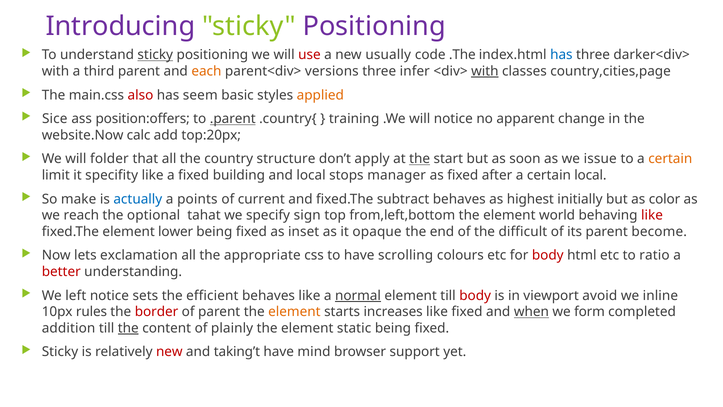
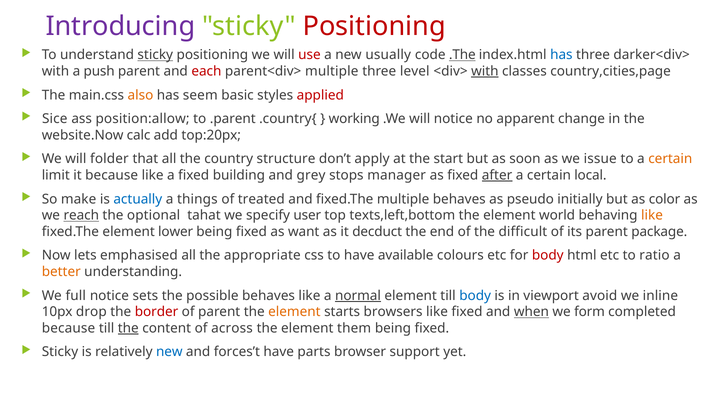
Positioning colour: purple -> red (374, 26)
.The underline: none -> present (462, 55)
third: third -> push (99, 71)
each colour: orange -> red (206, 71)
parent<div> versions: versions -> multiple (332, 71)
infer: infer -> level (415, 71)
also colour: red -> orange (140, 95)
applied colour: orange -> red (320, 95)
position:offers: position:offers -> position:allow (143, 119)
.parent underline: present -> none (233, 119)
training: training -> working (354, 119)
the underline: present -> none (420, 159)
it specifity: specifity -> because (112, 175)
and local: local -> grey (311, 175)
after underline: none -> present (497, 175)
points: points -> things (197, 199)
current: current -> treated (261, 199)
fixed.The subtract: subtract -> multiple (403, 199)
highest: highest -> pseudo (530, 199)
reach underline: none -> present (81, 215)
sign: sign -> user (307, 215)
from,left,bottom: from,left,bottom -> texts,left,bottom (402, 215)
like colour: red -> orange (652, 215)
inset: inset -> want (304, 231)
opaque: opaque -> decduct (377, 231)
become: become -> package (659, 231)
exclamation: exclamation -> emphasised (139, 255)
scrolling: scrolling -> available (406, 255)
better colour: red -> orange (61, 272)
left: left -> full (76, 295)
efficient: efficient -> possible (212, 295)
body colour: red -> blue (475, 295)
rules: rules -> drop (91, 312)
increases: increases -> browsers (393, 312)
addition: addition -> because (69, 328)
plainly: plainly -> across (232, 328)
static: static -> them (354, 328)
new colour: red -> blue (169, 352)
taking’t: taking’t -> forces’t (237, 352)
mind: mind -> parts (314, 352)
